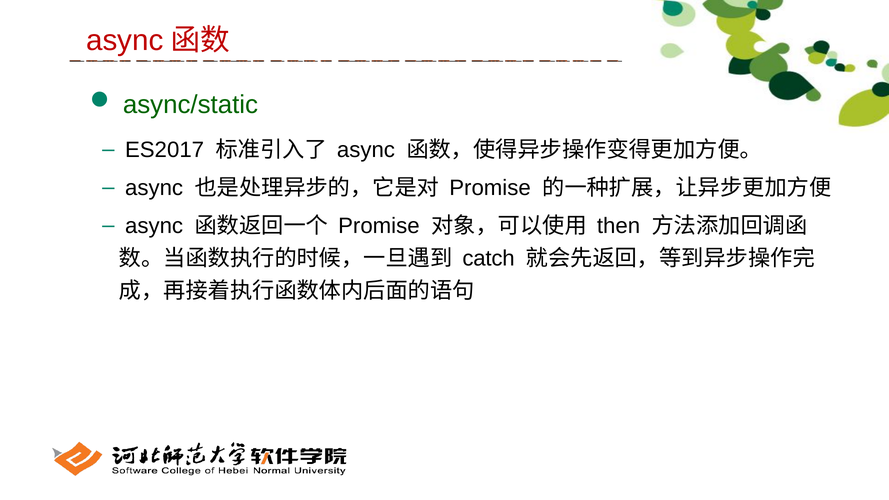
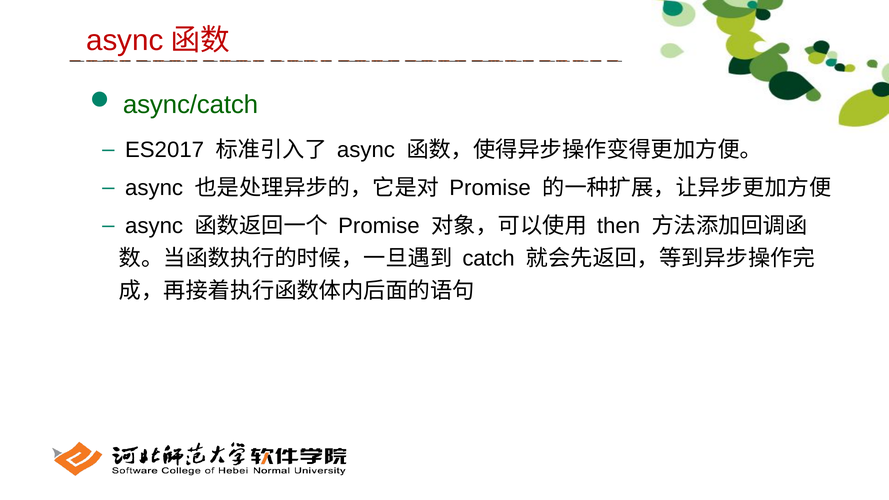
async/static: async/static -> async/catch (191, 105)
